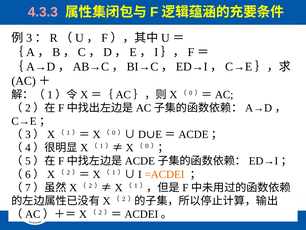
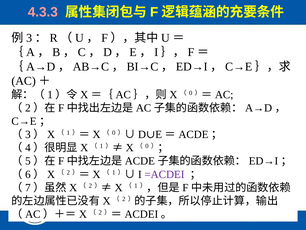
=ACDEI colour: orange -> purple (164, 174)
